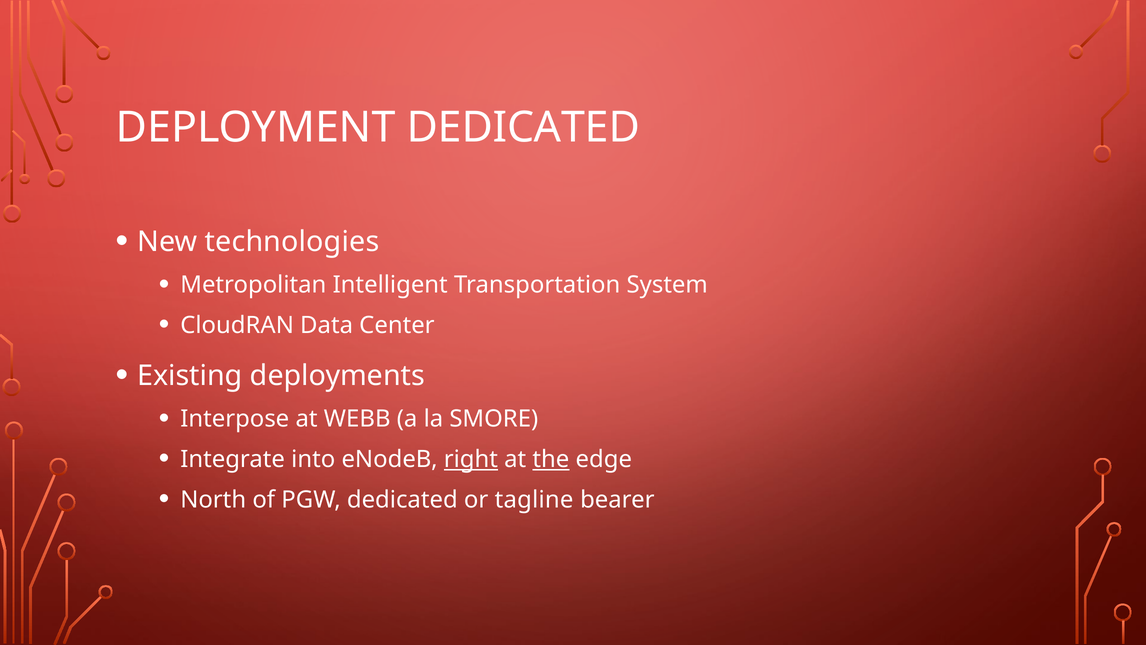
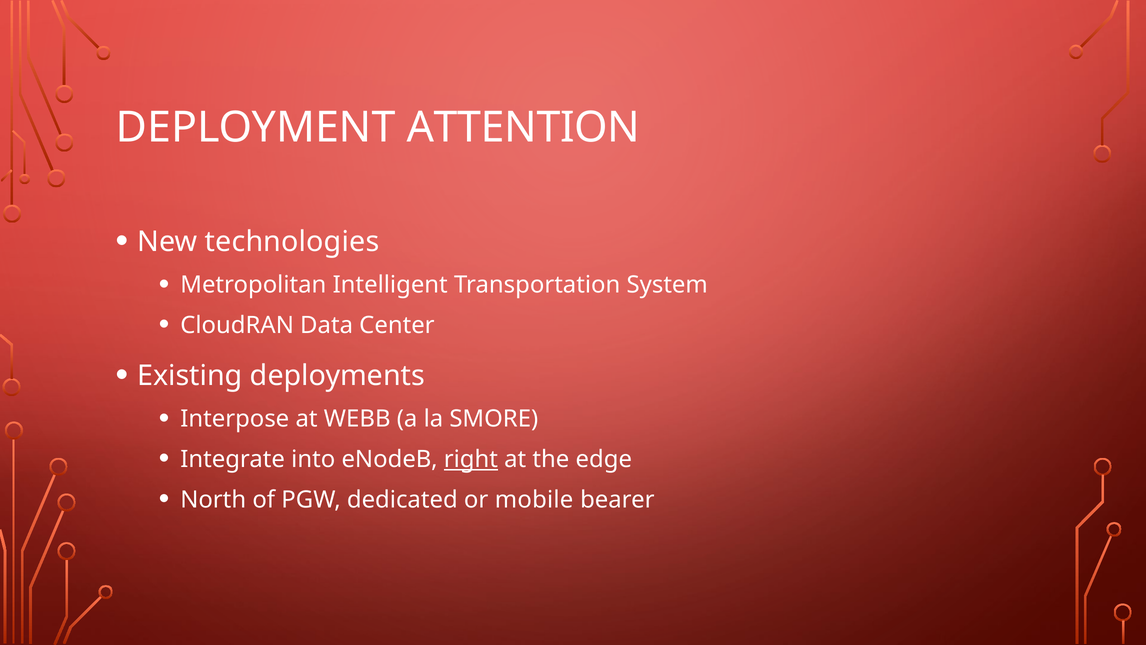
DEPLOYMENT DEDICATED: DEDICATED -> ATTENTION (523, 127)
the underline: present -> none (551, 459)
tagline: tagline -> mobile (534, 499)
